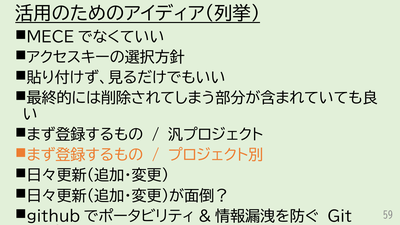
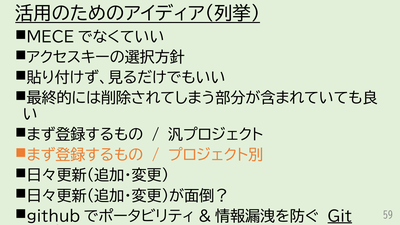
Git underline: none -> present (340, 216)
